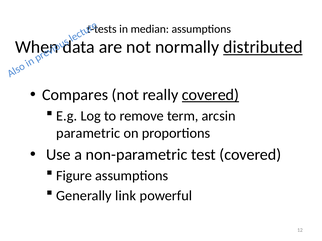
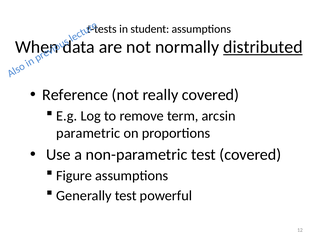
median: median -> student (150, 29)
Compares: Compares -> Reference (75, 95)
covered underline: present -> none (210, 95)
Generally link: link -> test (126, 196)
